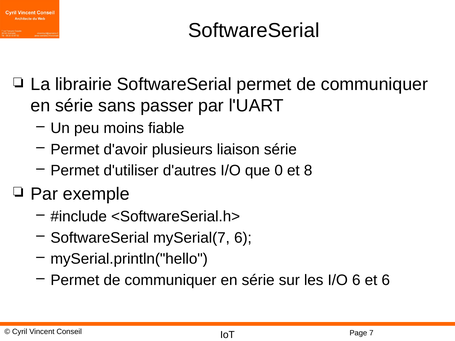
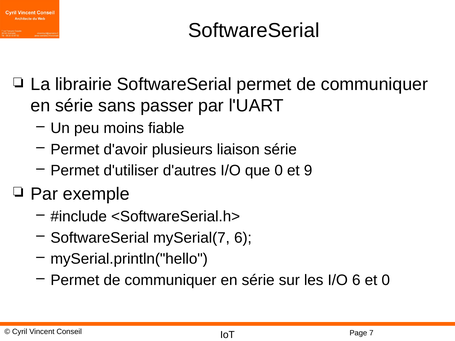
8: 8 -> 9 (308, 171)
et 6: 6 -> 0 (386, 280)
